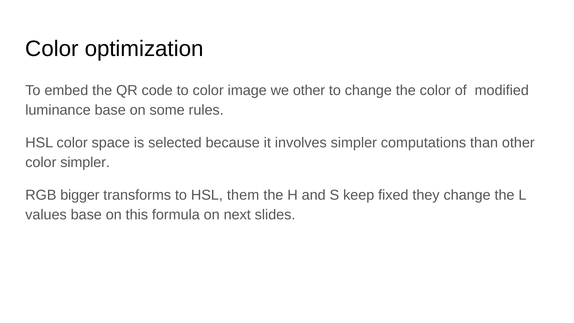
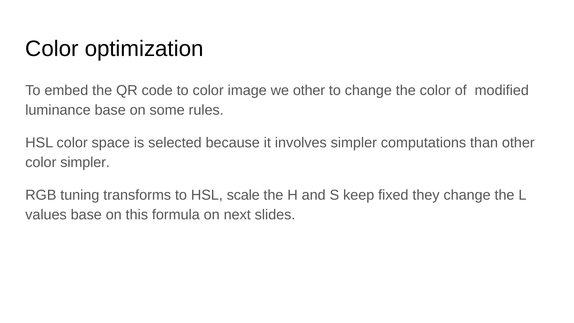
bigger: bigger -> tuning (80, 195)
them: them -> scale (243, 195)
